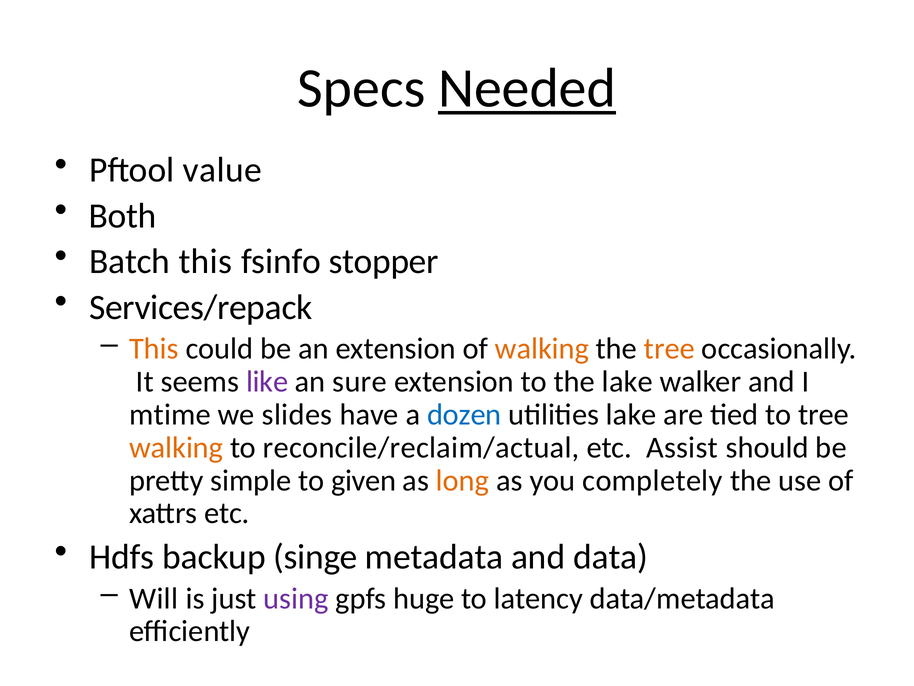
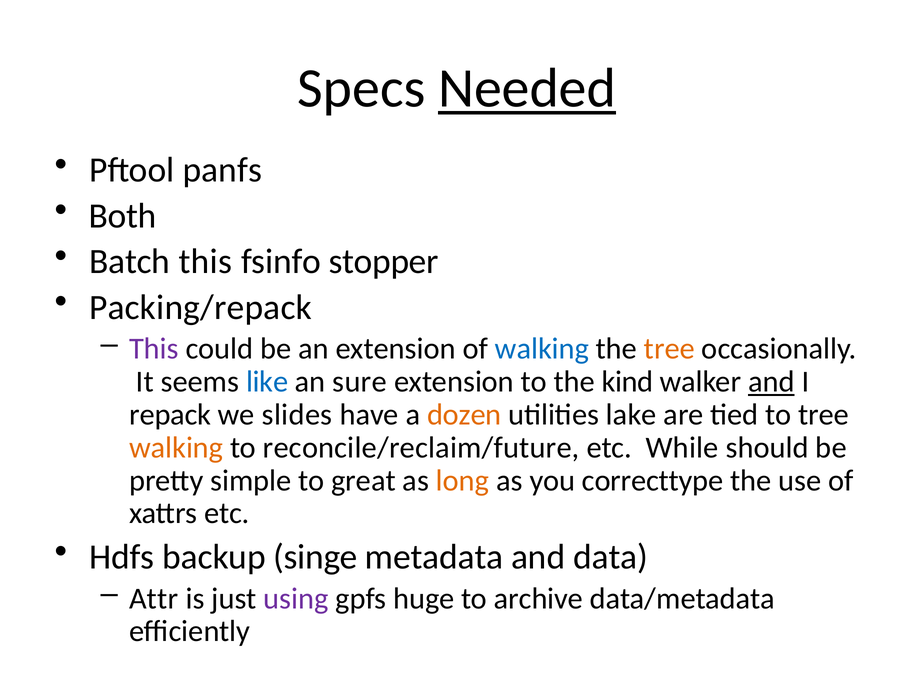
value: value -> panfs (222, 170)
Services/repack: Services/repack -> Packing/repack (200, 307)
This colour: orange -> purple (154, 349)
walking colour: orange -> blue (542, 349)
like colour: purple -> blue (267, 381)
the lake: lake -> kind (628, 381)
and underline: none -> present (771, 381)
mtime: mtime -> repack (170, 414)
dozen colour: blue -> orange (464, 414)
reconcile/reclaim/actual: reconcile/reclaim/actual -> reconcile/reclaim/future (421, 447)
Assist: Assist -> While (682, 447)
given: given -> great (363, 480)
completely: completely -> correcttype (653, 480)
Will: Will -> Attr (154, 598)
latency: latency -> archive (538, 598)
